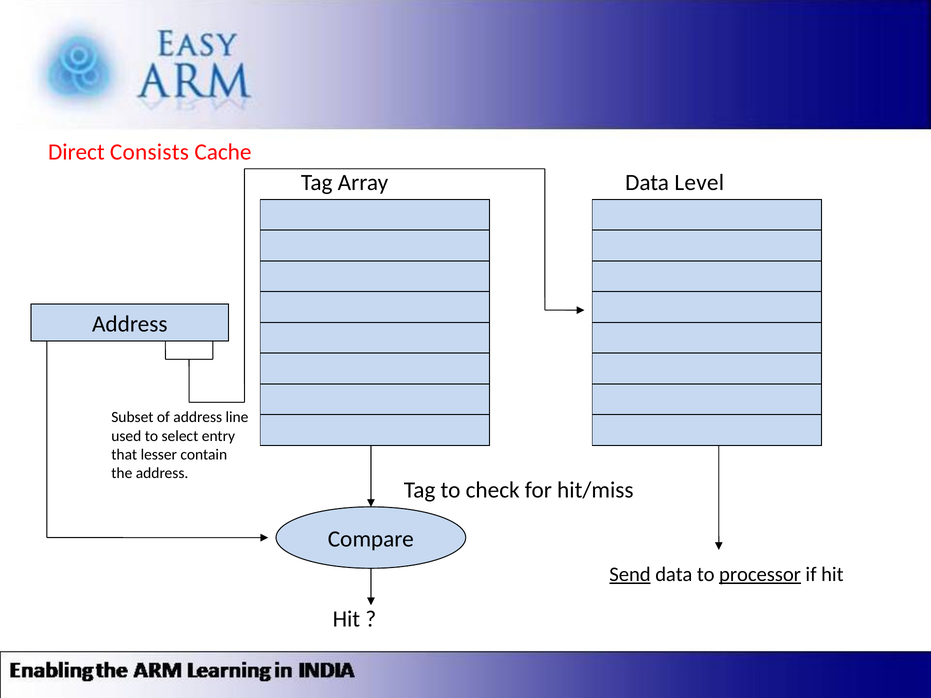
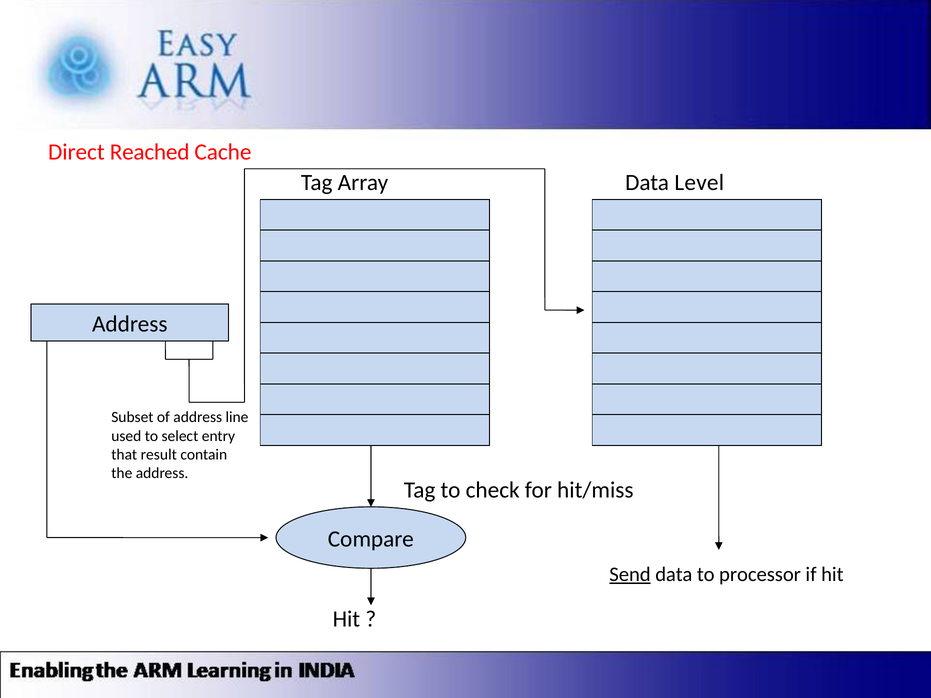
Consists: Consists -> Reached (150, 152)
lesser: lesser -> result (159, 455)
processor underline: present -> none (760, 575)
